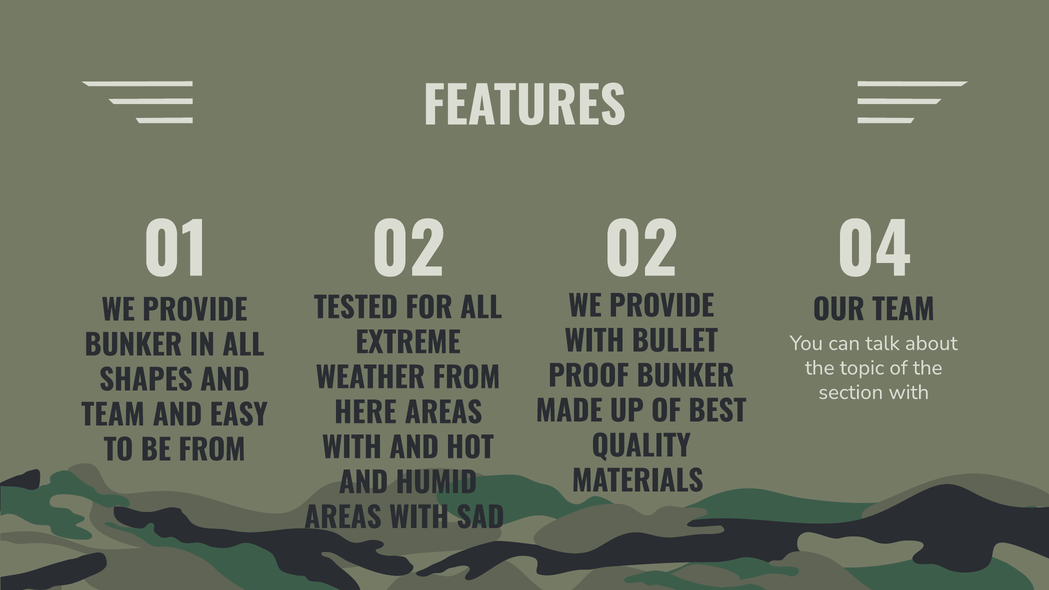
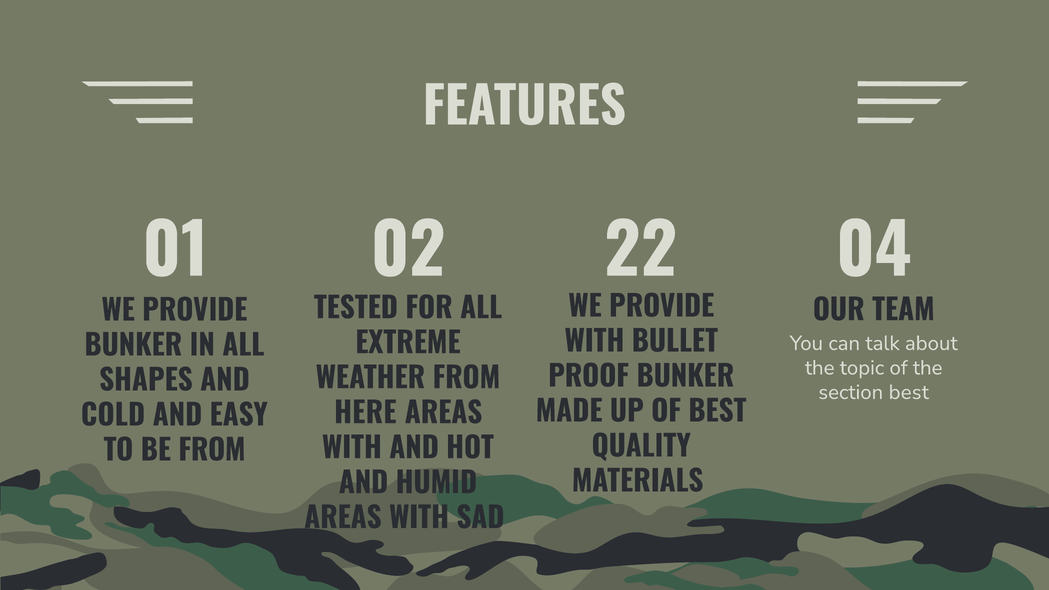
02 02: 02 -> 22 (641, 253)
section with: with -> best (909, 392)
TEAM: TEAM -> COLD (113, 416)
